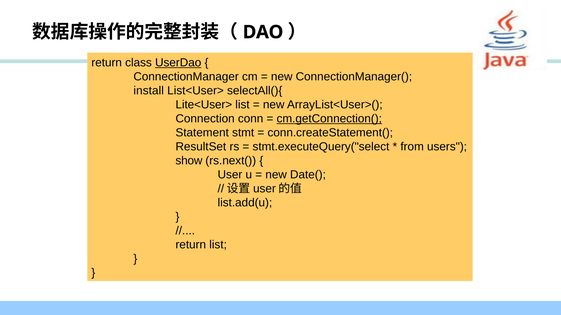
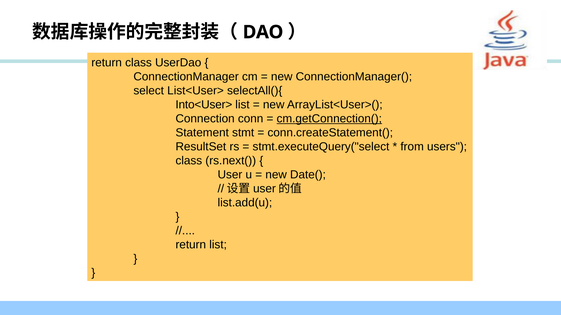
UserDao underline: present -> none (178, 63)
install: install -> select (149, 91)
Lite<User>: Lite<User> -> Into<User> (204, 105)
show: show -> class (189, 161)
